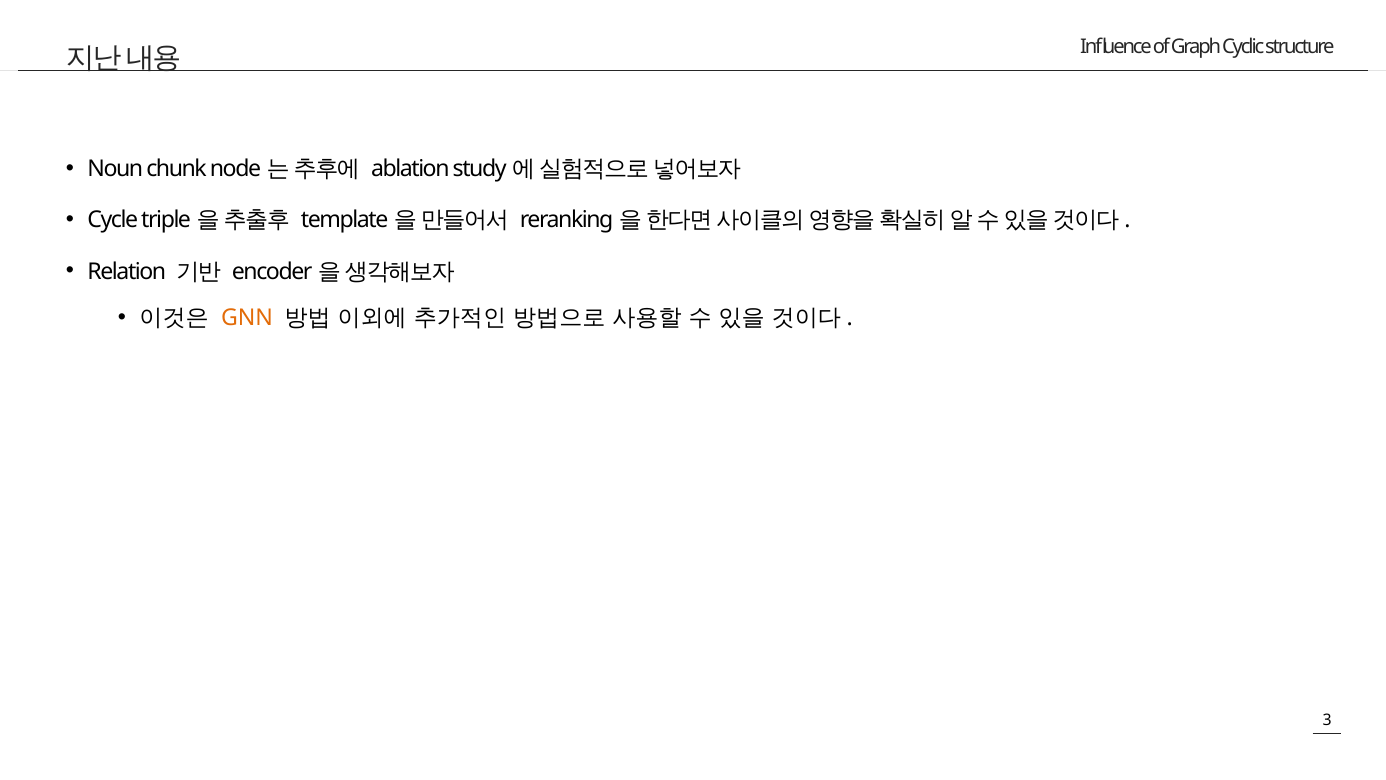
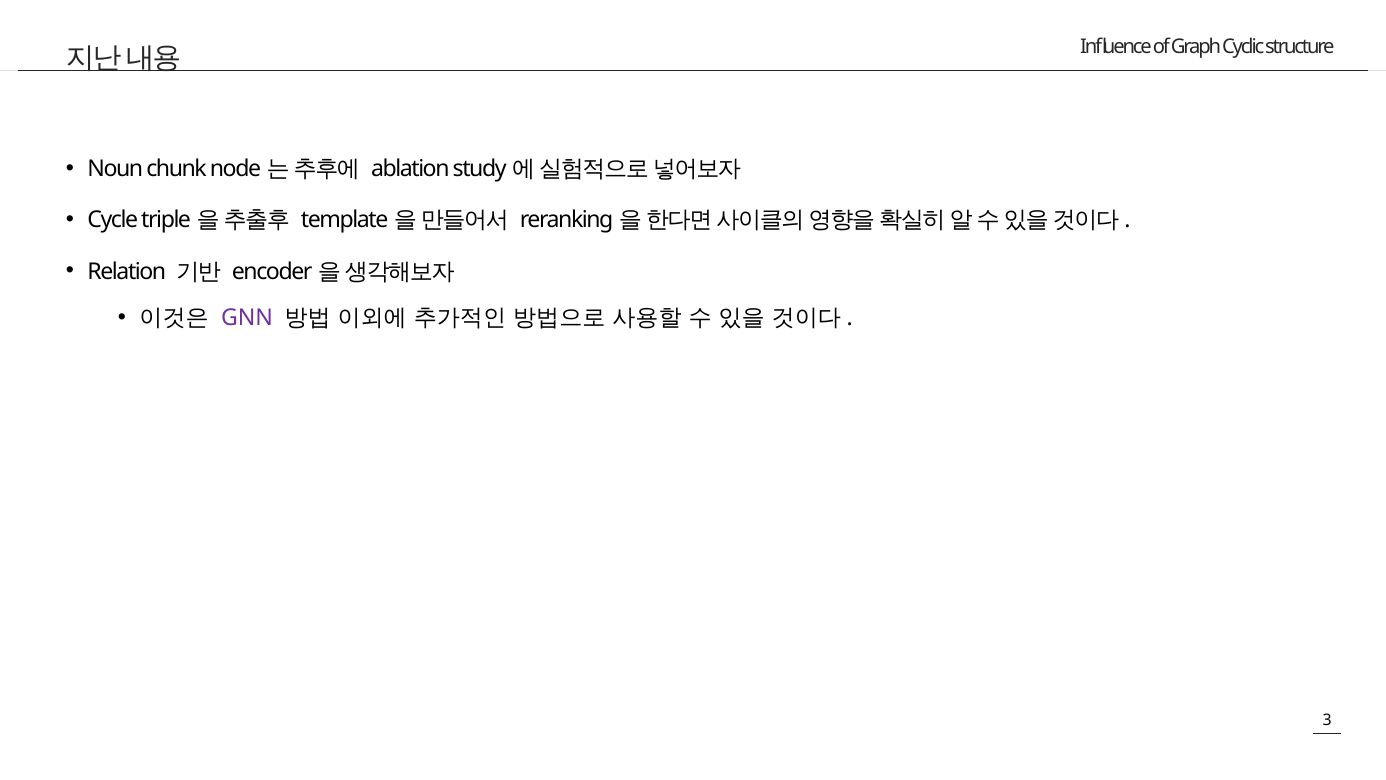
GNN colour: orange -> purple (247, 318)
